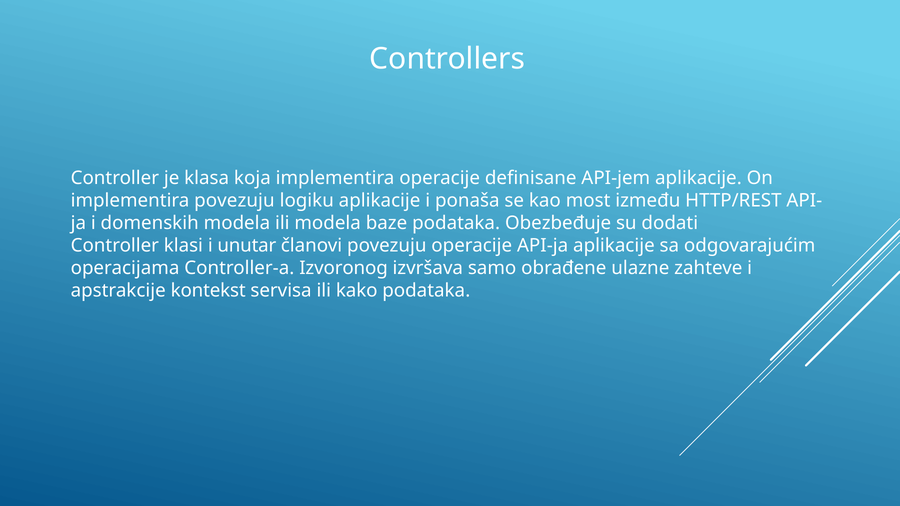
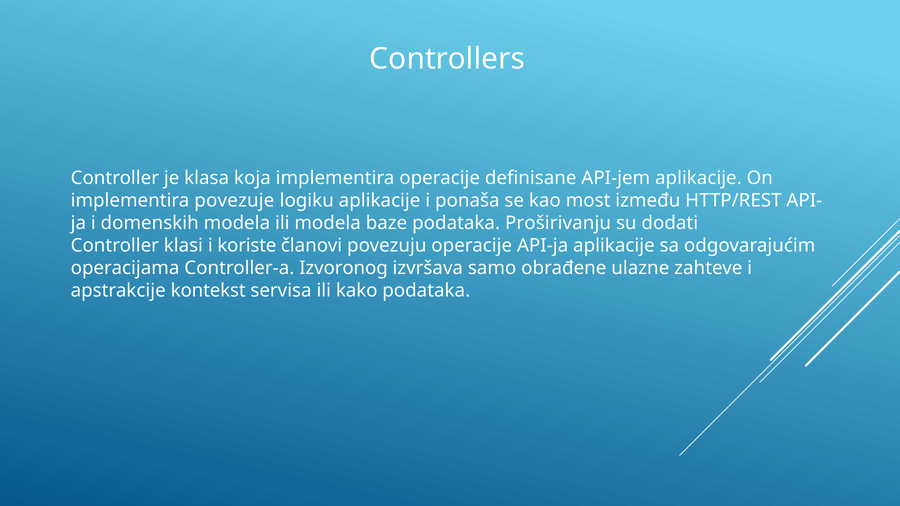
implementira povezuju: povezuju -> povezuje (234, 201)
Obezbeđuje: Obezbeđuje -> Proširivanju (558, 223)
unutar: unutar -> koriste (247, 246)
